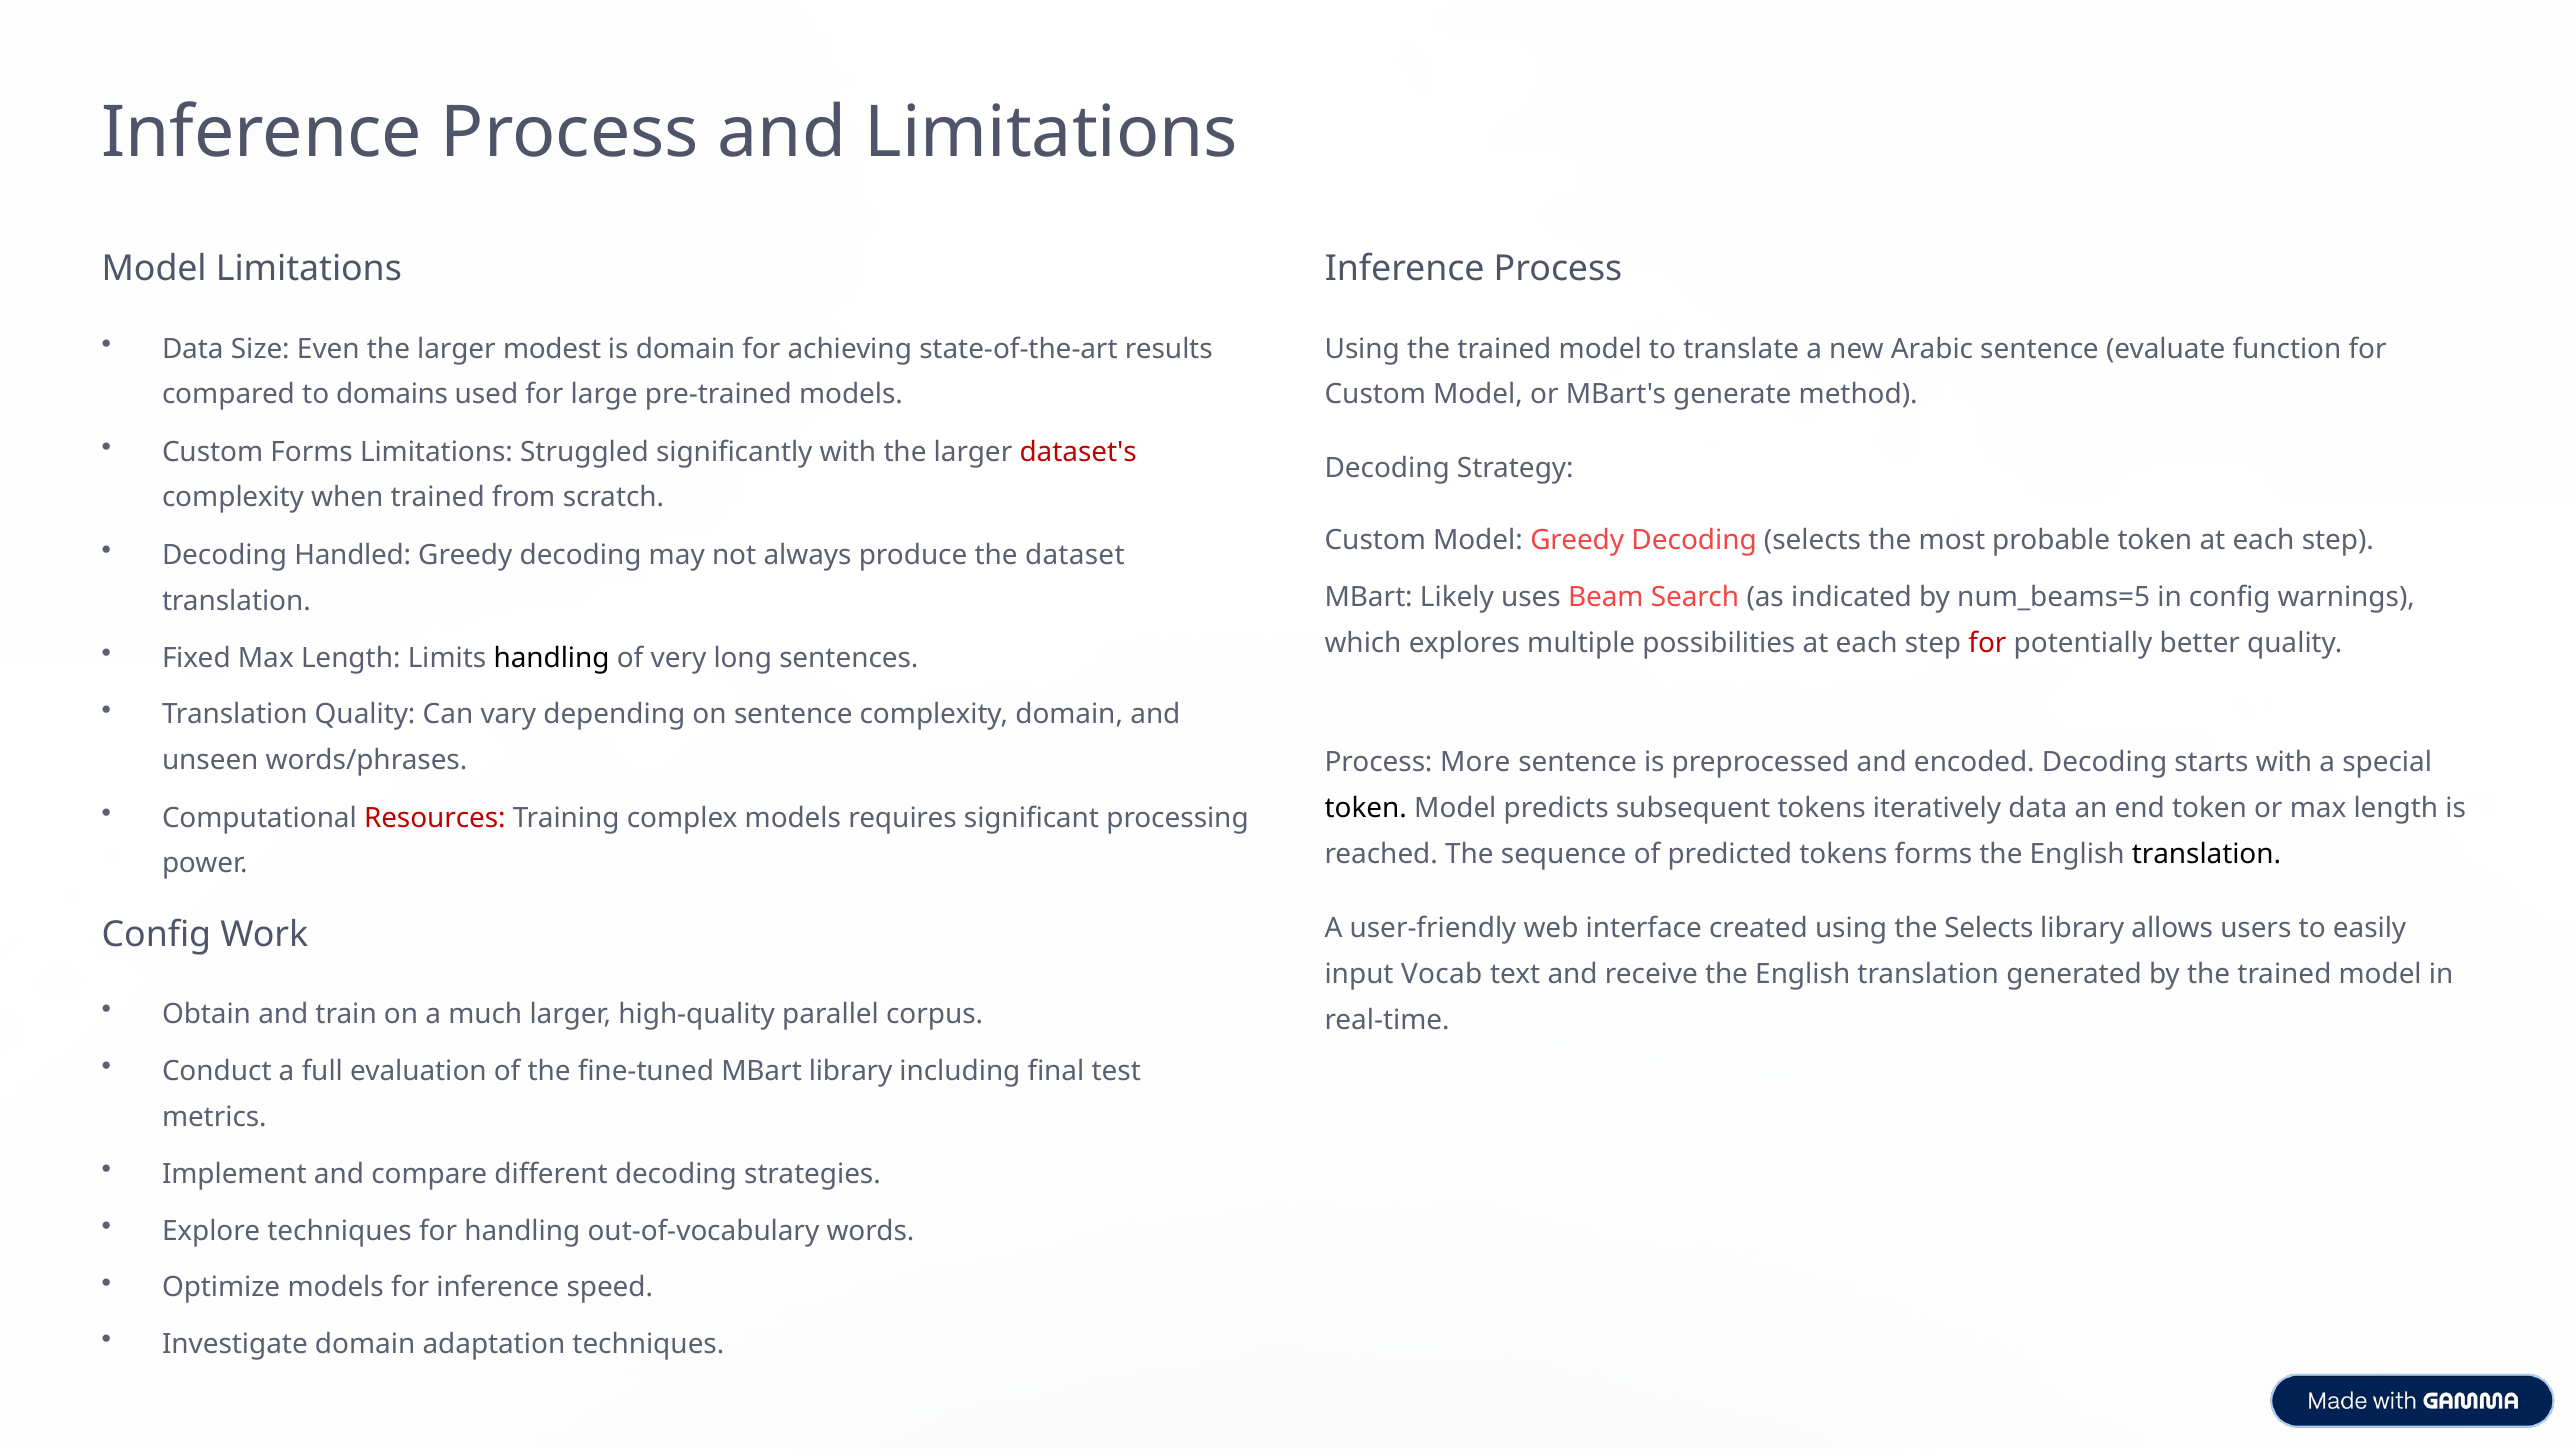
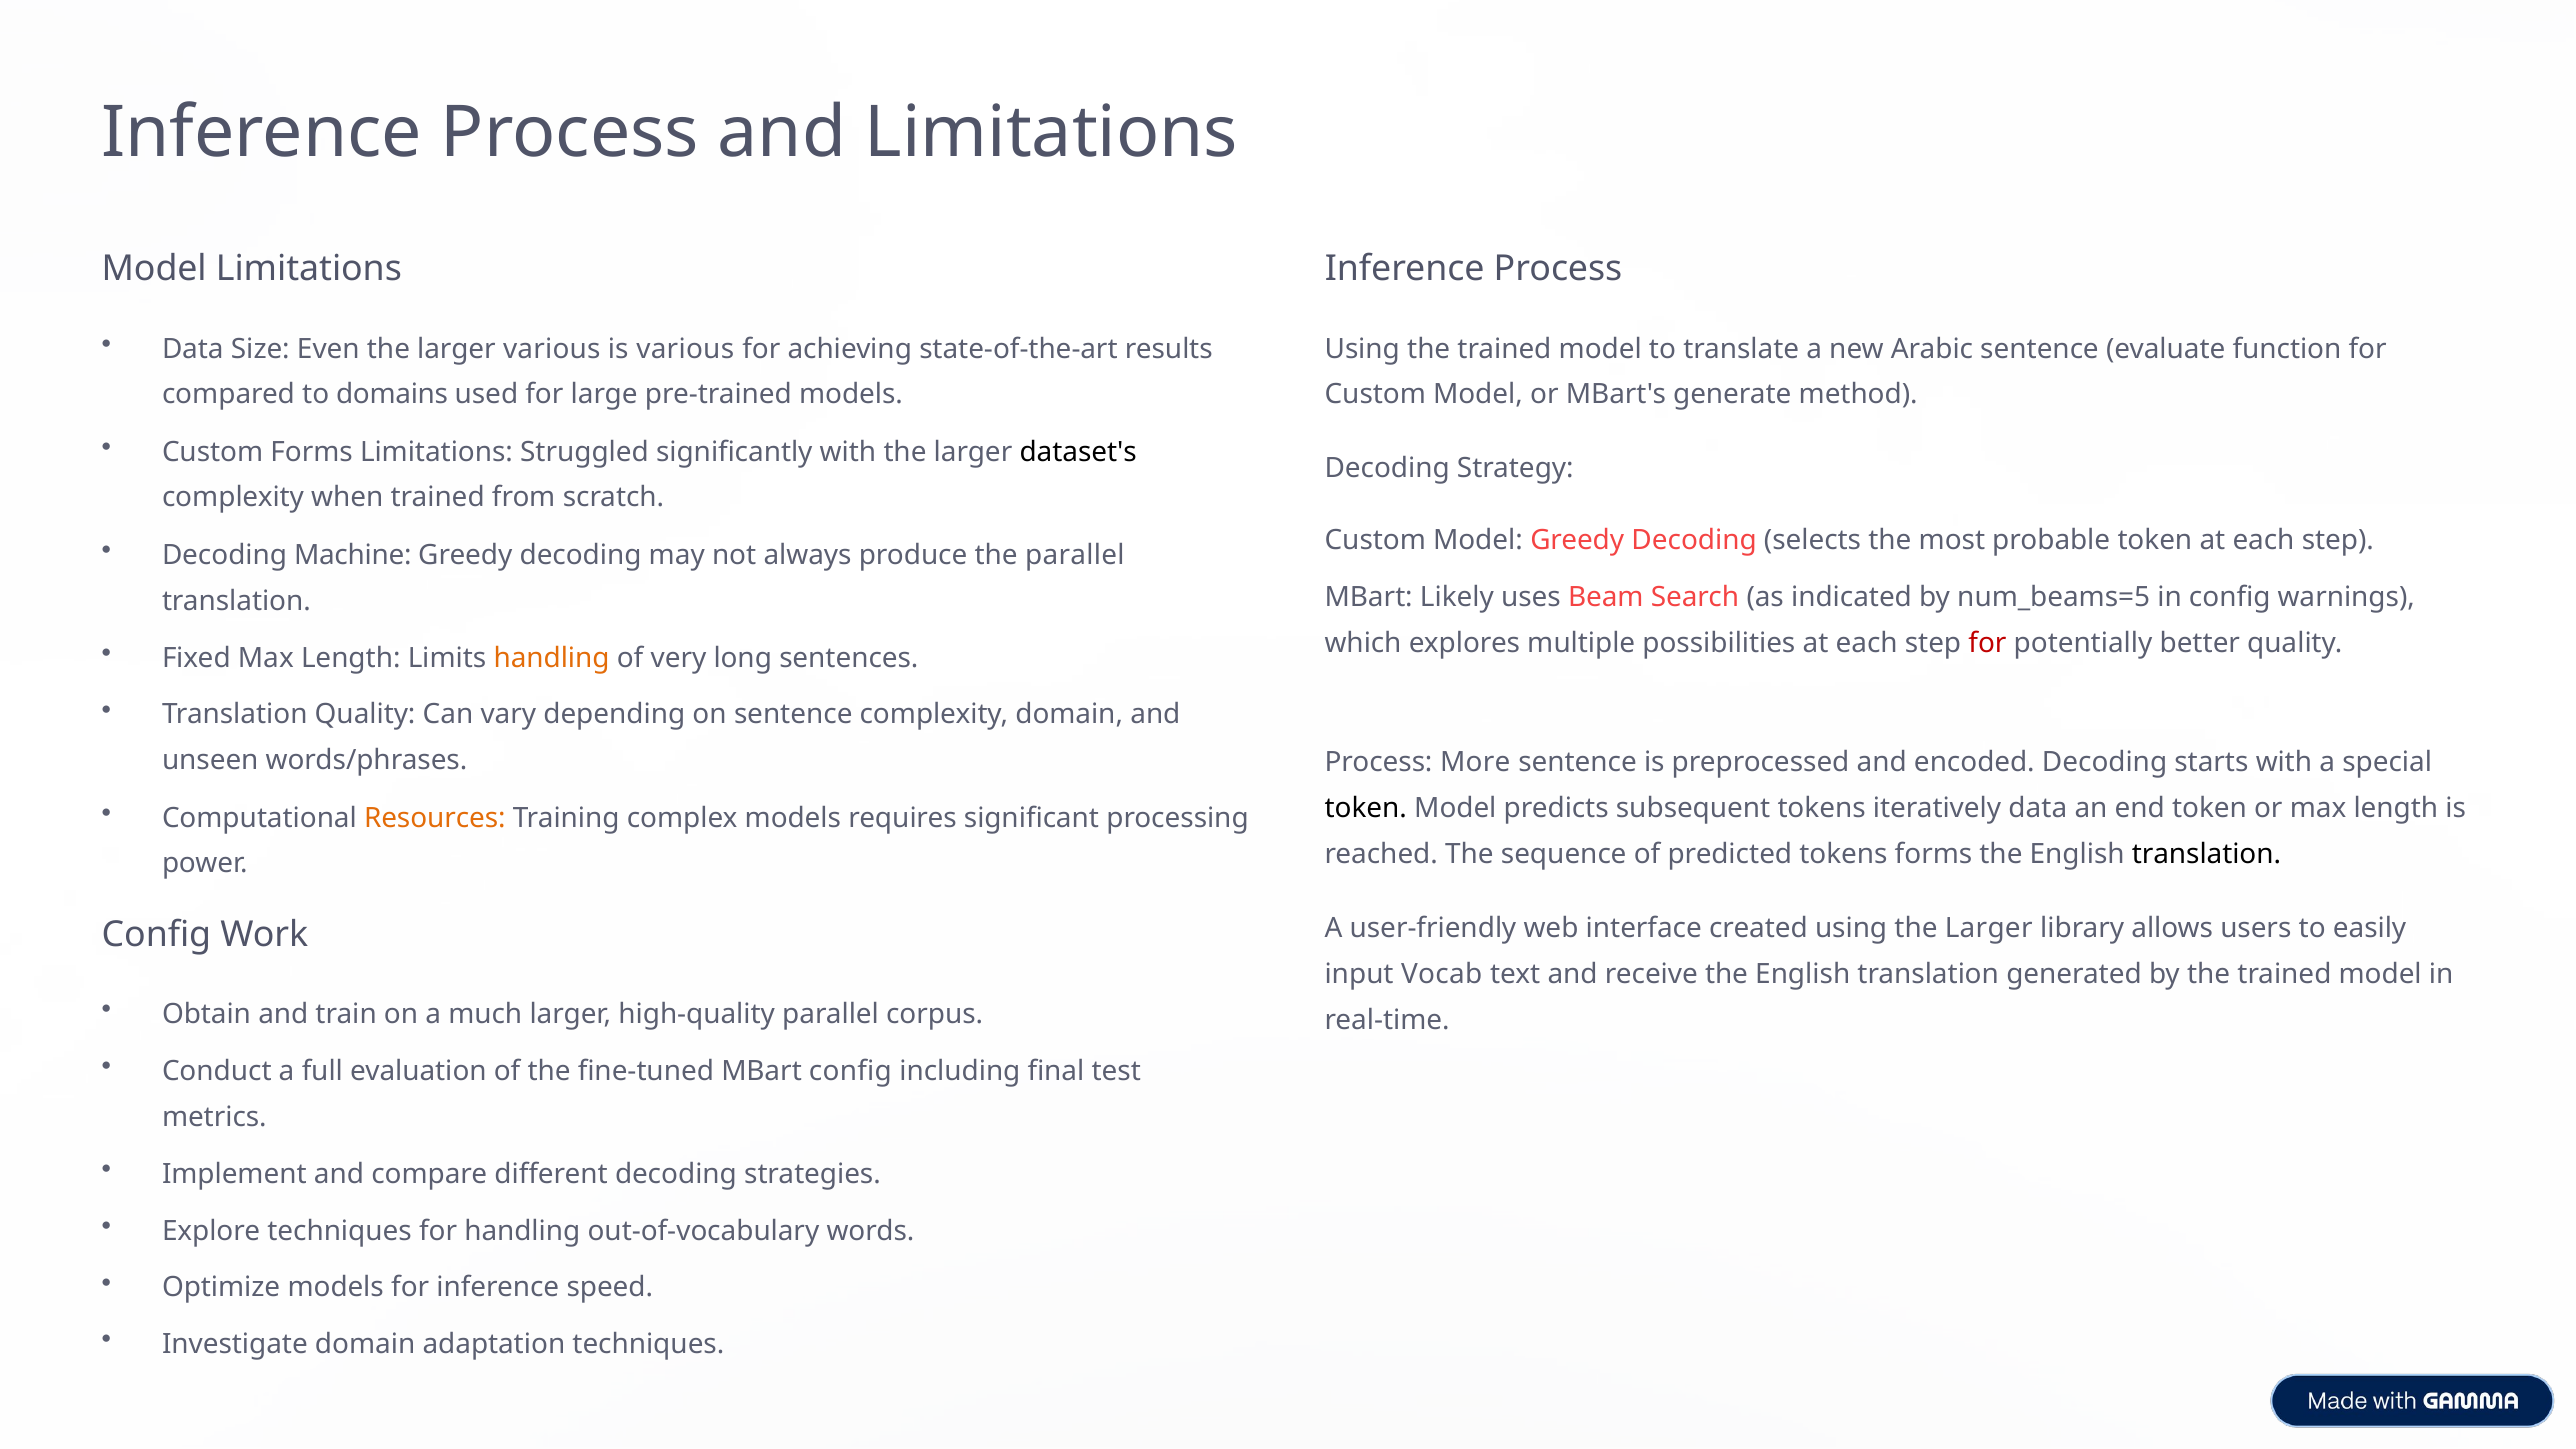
larger modest: modest -> various (552, 349)
is domain: domain -> various (685, 349)
dataset's colour: red -> black (1078, 452)
Handled: Handled -> Machine (353, 555)
the dataset: dataset -> parallel (1075, 555)
handling colour: black -> orange (552, 658)
Resources colour: red -> orange (435, 818)
using the Selects: Selects -> Larger (1989, 928)
MBart library: library -> config (850, 1071)
